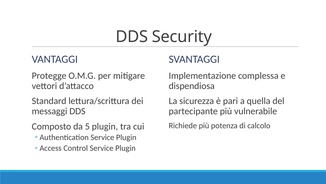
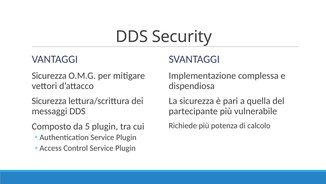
Protegge: Protegge -> Sicurezza (49, 75)
Standard: Standard -> Sicurezza (49, 101)
